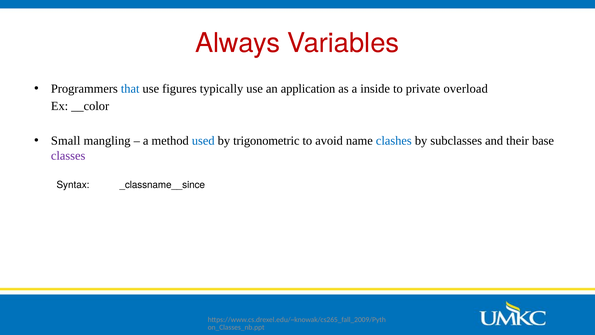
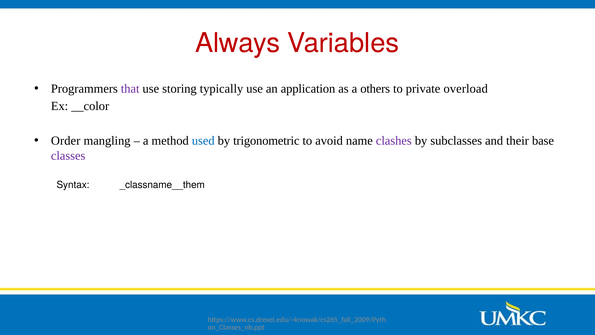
that colour: blue -> purple (130, 89)
figures: figures -> storing (179, 89)
inside: inside -> others (375, 89)
Small: Small -> Order (66, 141)
clashes colour: blue -> purple (394, 141)
_classname__since: _classname__since -> _classname__them (162, 185)
